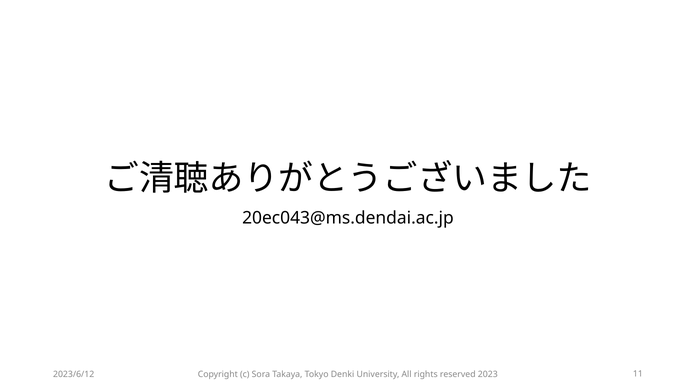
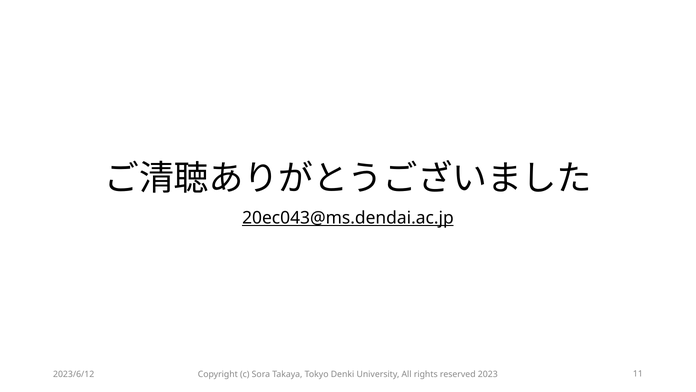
20ec043@ms.dendai.ac.jp underline: none -> present (348, 218)
